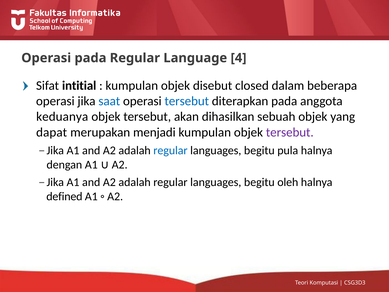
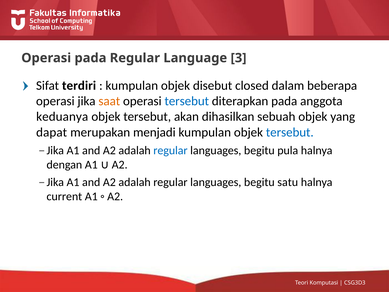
4: 4 -> 3 (239, 58)
intitial: intitial -> terdiri (79, 85)
saat colour: blue -> orange (109, 101)
tersebut colour: purple -> blue (290, 132)
oleh: oleh -> satu (288, 182)
defined: defined -> current (64, 196)
